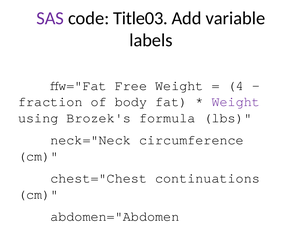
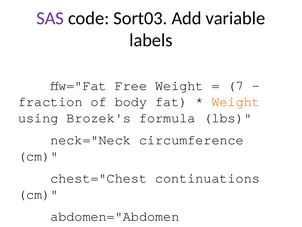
Title03: Title03 -> Sort03 (140, 18)
4: 4 -> 7 (236, 85)
Weight colour: purple -> orange (236, 102)
